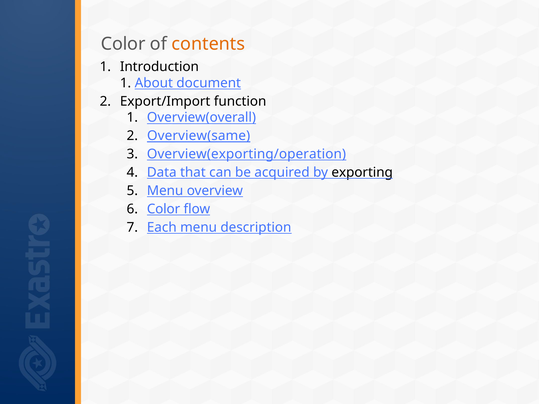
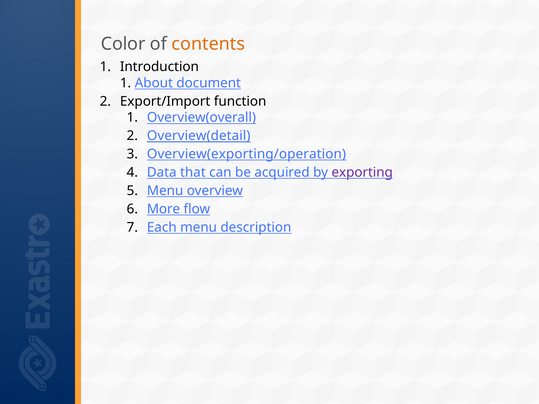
Overview(same: Overview(same -> Overview(detail (199, 136)
exporting colour: black -> purple (362, 172)
Color: Color -> More (163, 209)
